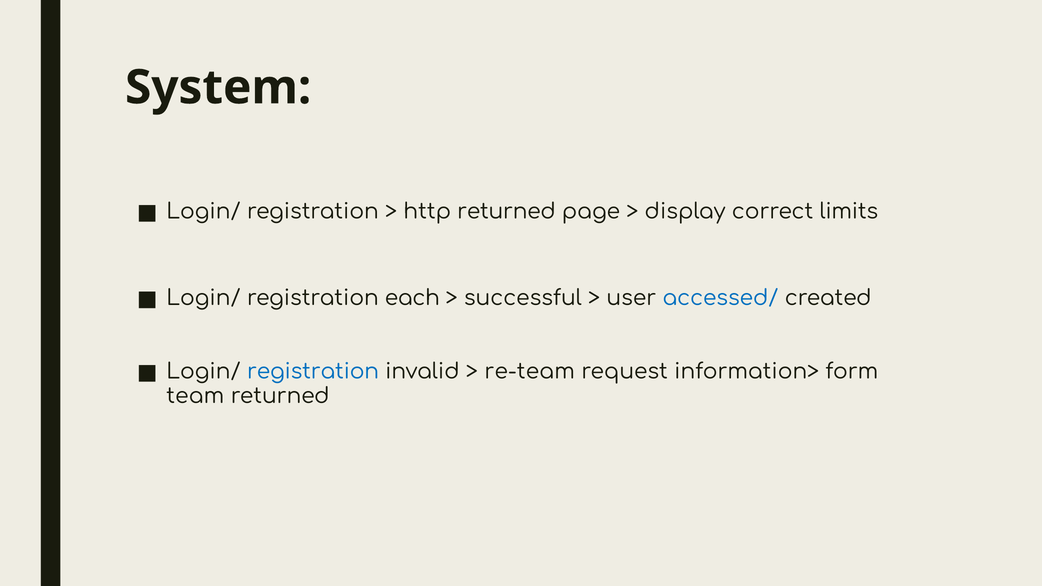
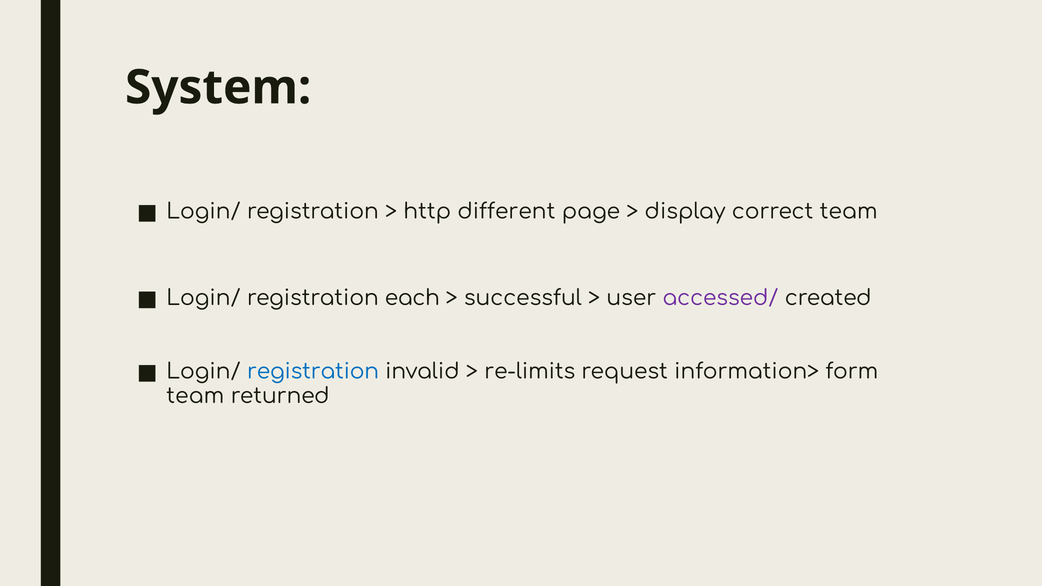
http returned: returned -> different (506, 212)
correct limits: limits -> team (849, 212)
accessed/ colour: blue -> purple (721, 298)
re-team: re-team -> re-limits (530, 372)
